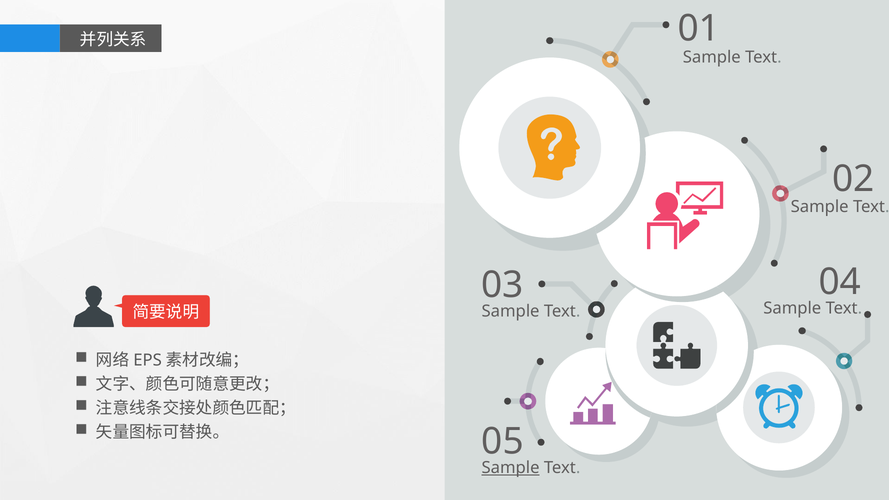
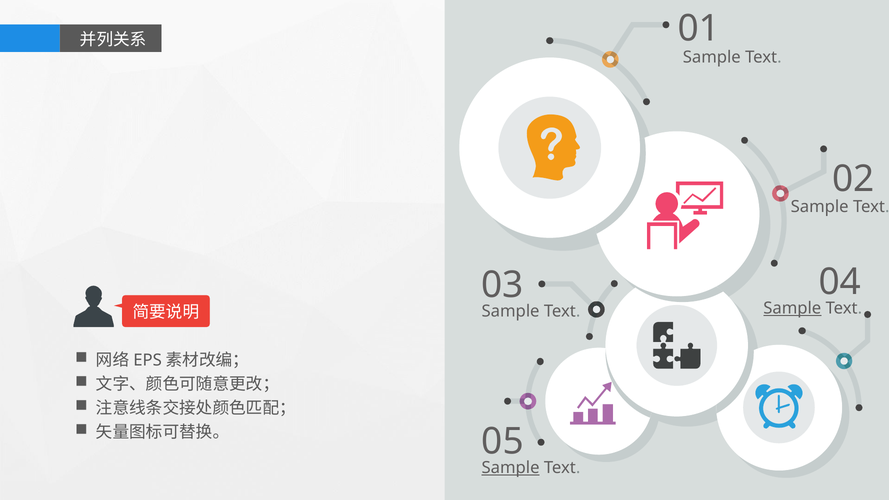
Sample underline: none -> present (792, 308)
